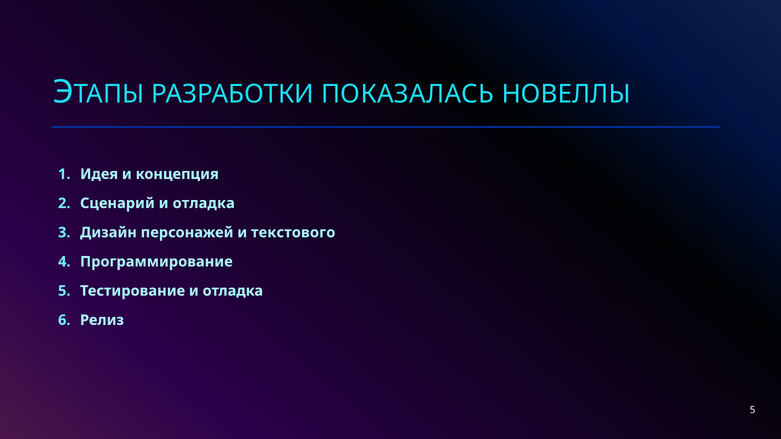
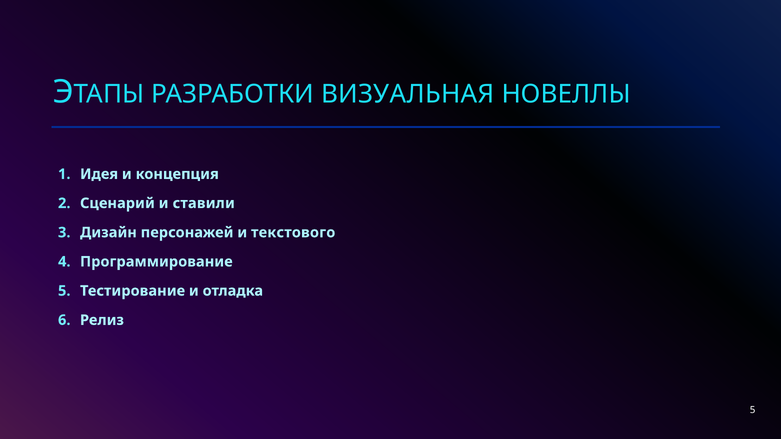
ПОКАЗАЛАСЬ: ПОКАЗАЛАСЬ -> ВИЗУАЛЬНАЯ (408, 94)
Сценарий и отладка: отладка -> ставили (204, 203)
